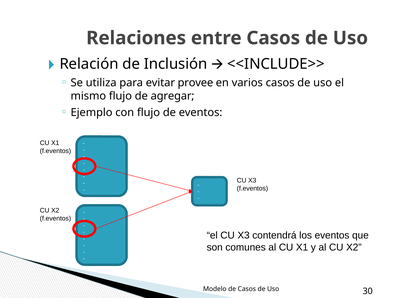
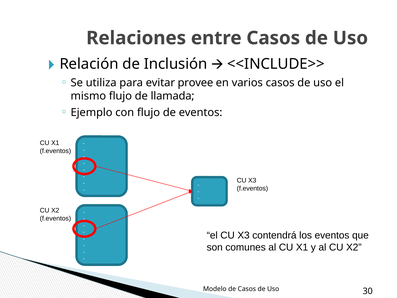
agregar: agregar -> llamada (173, 96)
